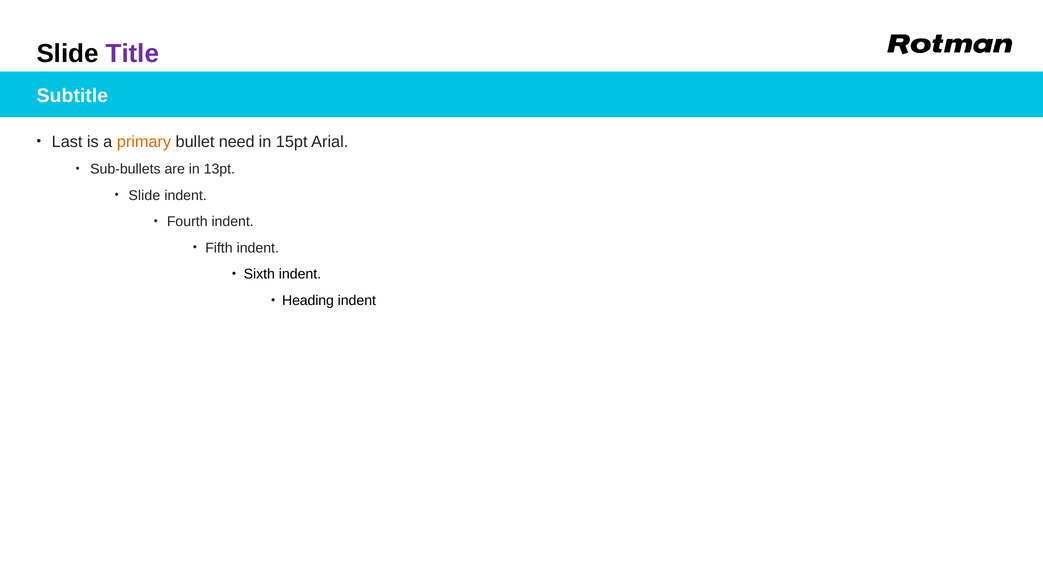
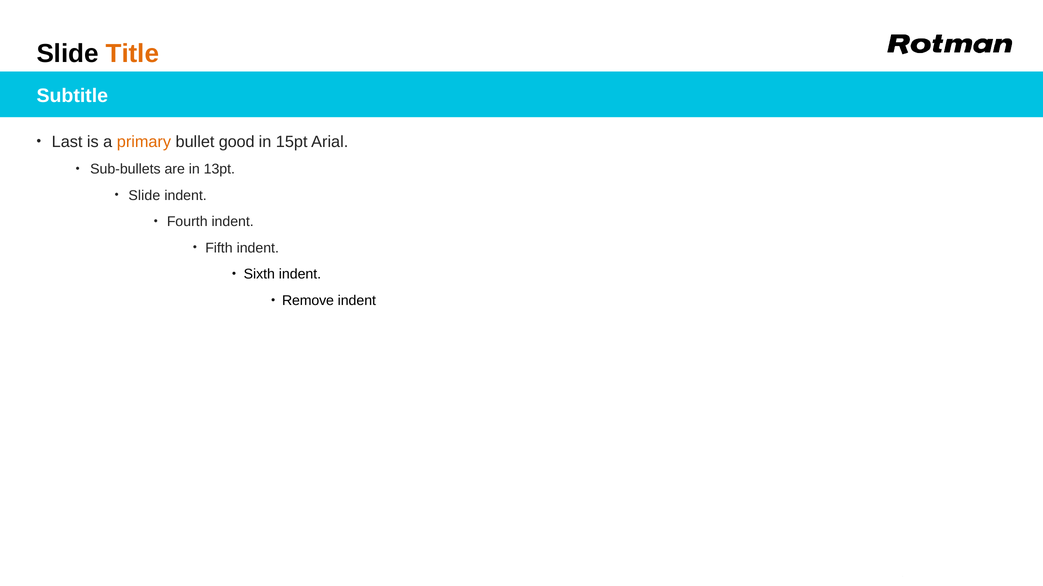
Title colour: purple -> orange (133, 54)
need: need -> good (237, 142)
Heading: Heading -> Remove (308, 301)
